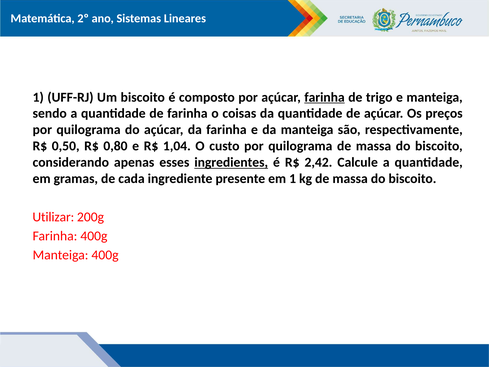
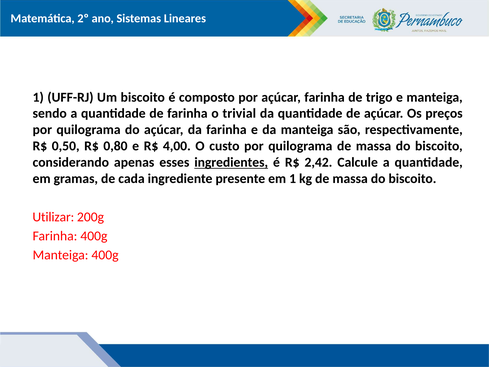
farinha underline: present -> none (324, 97)
coisas: coisas -> trivial (239, 113)
1,04: 1,04 -> 4,00 (177, 146)
